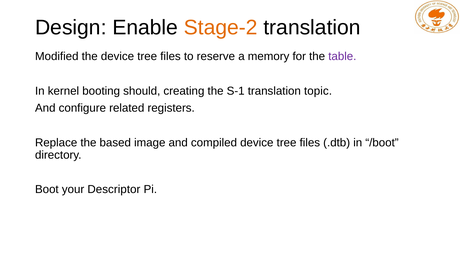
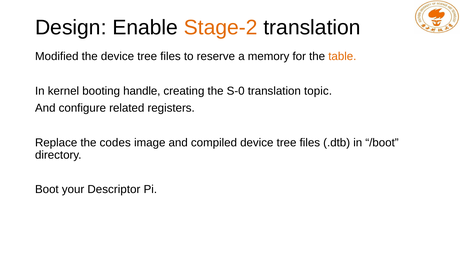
table colour: purple -> orange (342, 56)
should: should -> handle (142, 91)
S-1: S-1 -> S-0 (236, 91)
based: based -> codes (115, 142)
